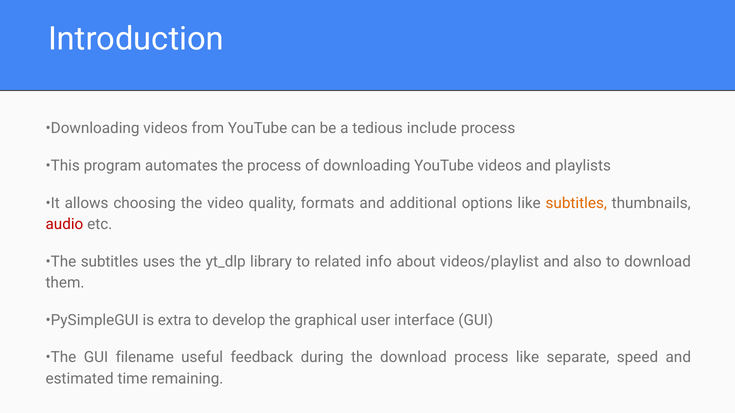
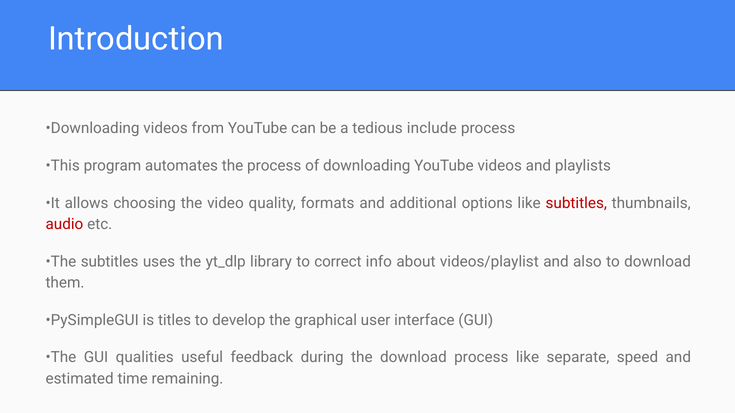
subtitles colour: orange -> red (576, 203)
related: related -> correct (338, 262)
extra: extra -> titles (175, 320)
filename: filename -> qualities (145, 358)
